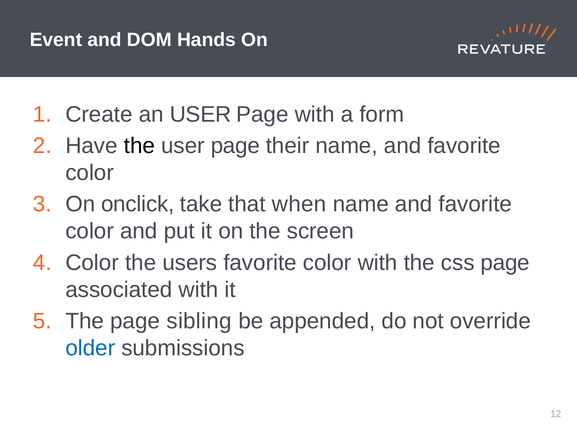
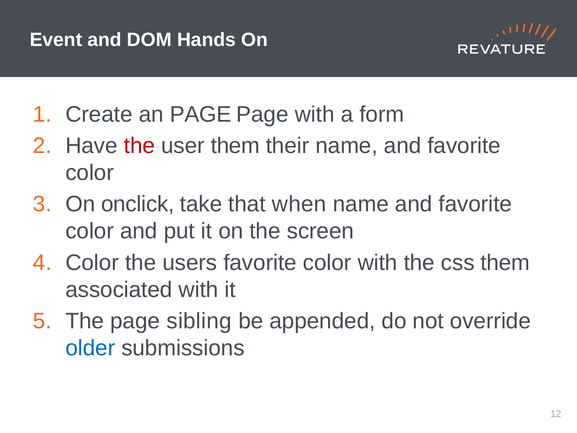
an USER: USER -> PAGE (200, 114)
the colour: black -> red (139, 146)
page: page -> them (235, 146)
css page: page -> them (505, 262)
